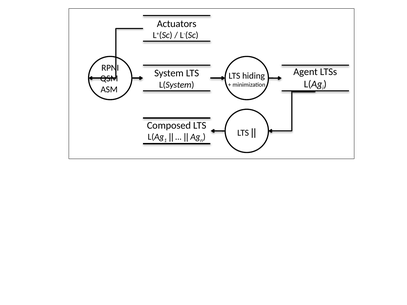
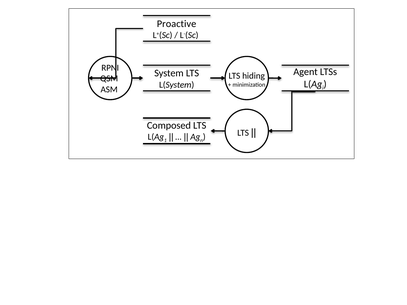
Actuators: Actuators -> Proactive (177, 24)
